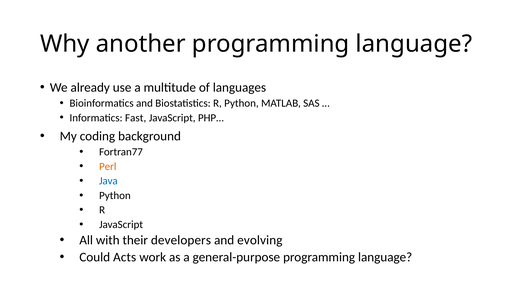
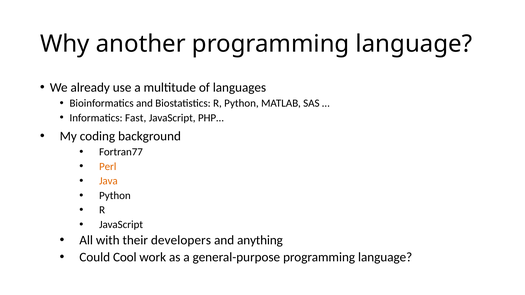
Java colour: blue -> orange (108, 181)
evolving: evolving -> anything (260, 240)
Acts: Acts -> Cool (125, 257)
